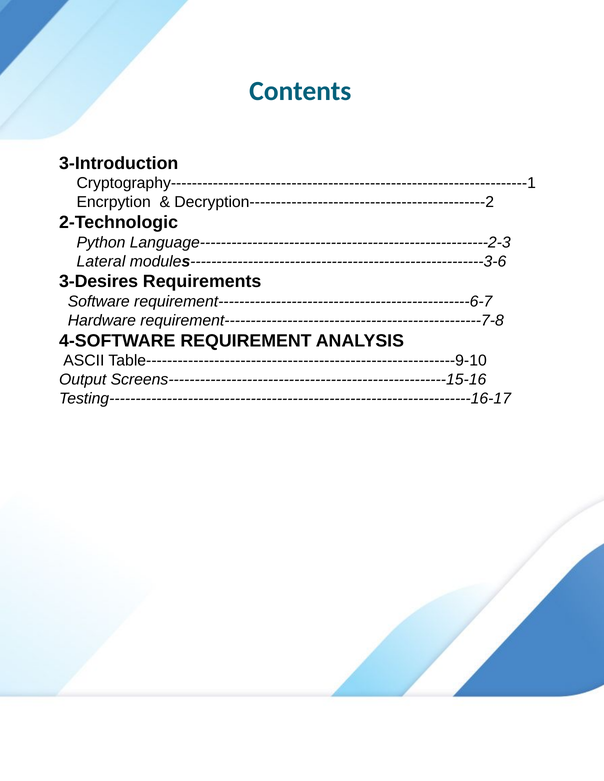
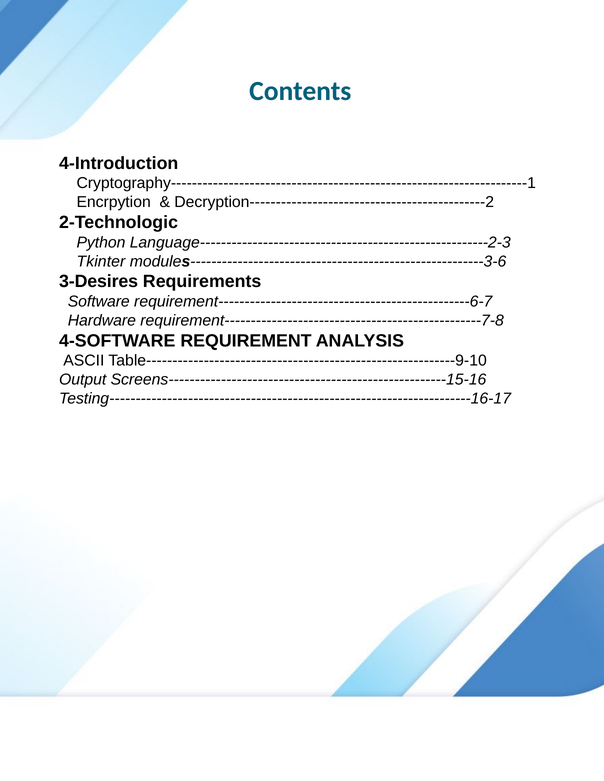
3-Introduction: 3-Introduction -> 4-Introduction (119, 163)
Lateral: Lateral -> Tkinter (101, 262)
